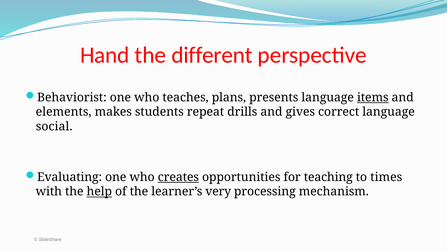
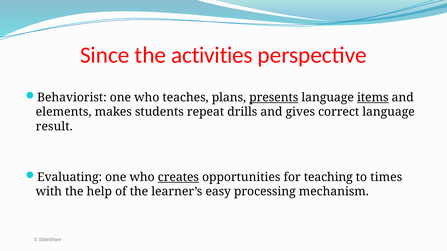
Hand: Hand -> Since (105, 55)
different: different -> activities (212, 55)
presents underline: none -> present (274, 98)
social: social -> result (54, 127)
help underline: present -> none (99, 192)
very: very -> easy (218, 192)
